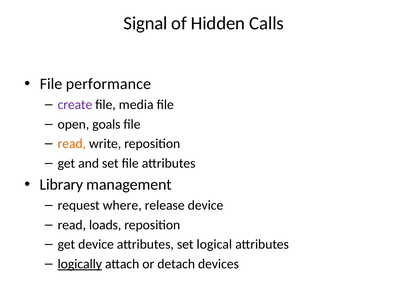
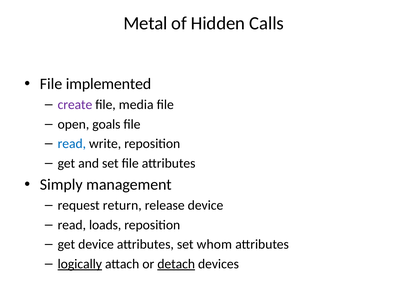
Signal: Signal -> Metal (146, 23)
performance: performance -> implemented (108, 84)
read colour: orange -> blue (72, 144)
Library: Library -> Simply (61, 185)
where: where -> return (122, 205)
logical: logical -> whom (214, 244)
detach underline: none -> present (176, 264)
